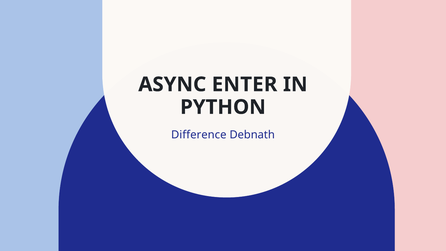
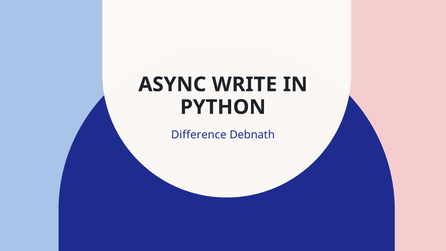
ENTER: ENTER -> WRITE (244, 84)
